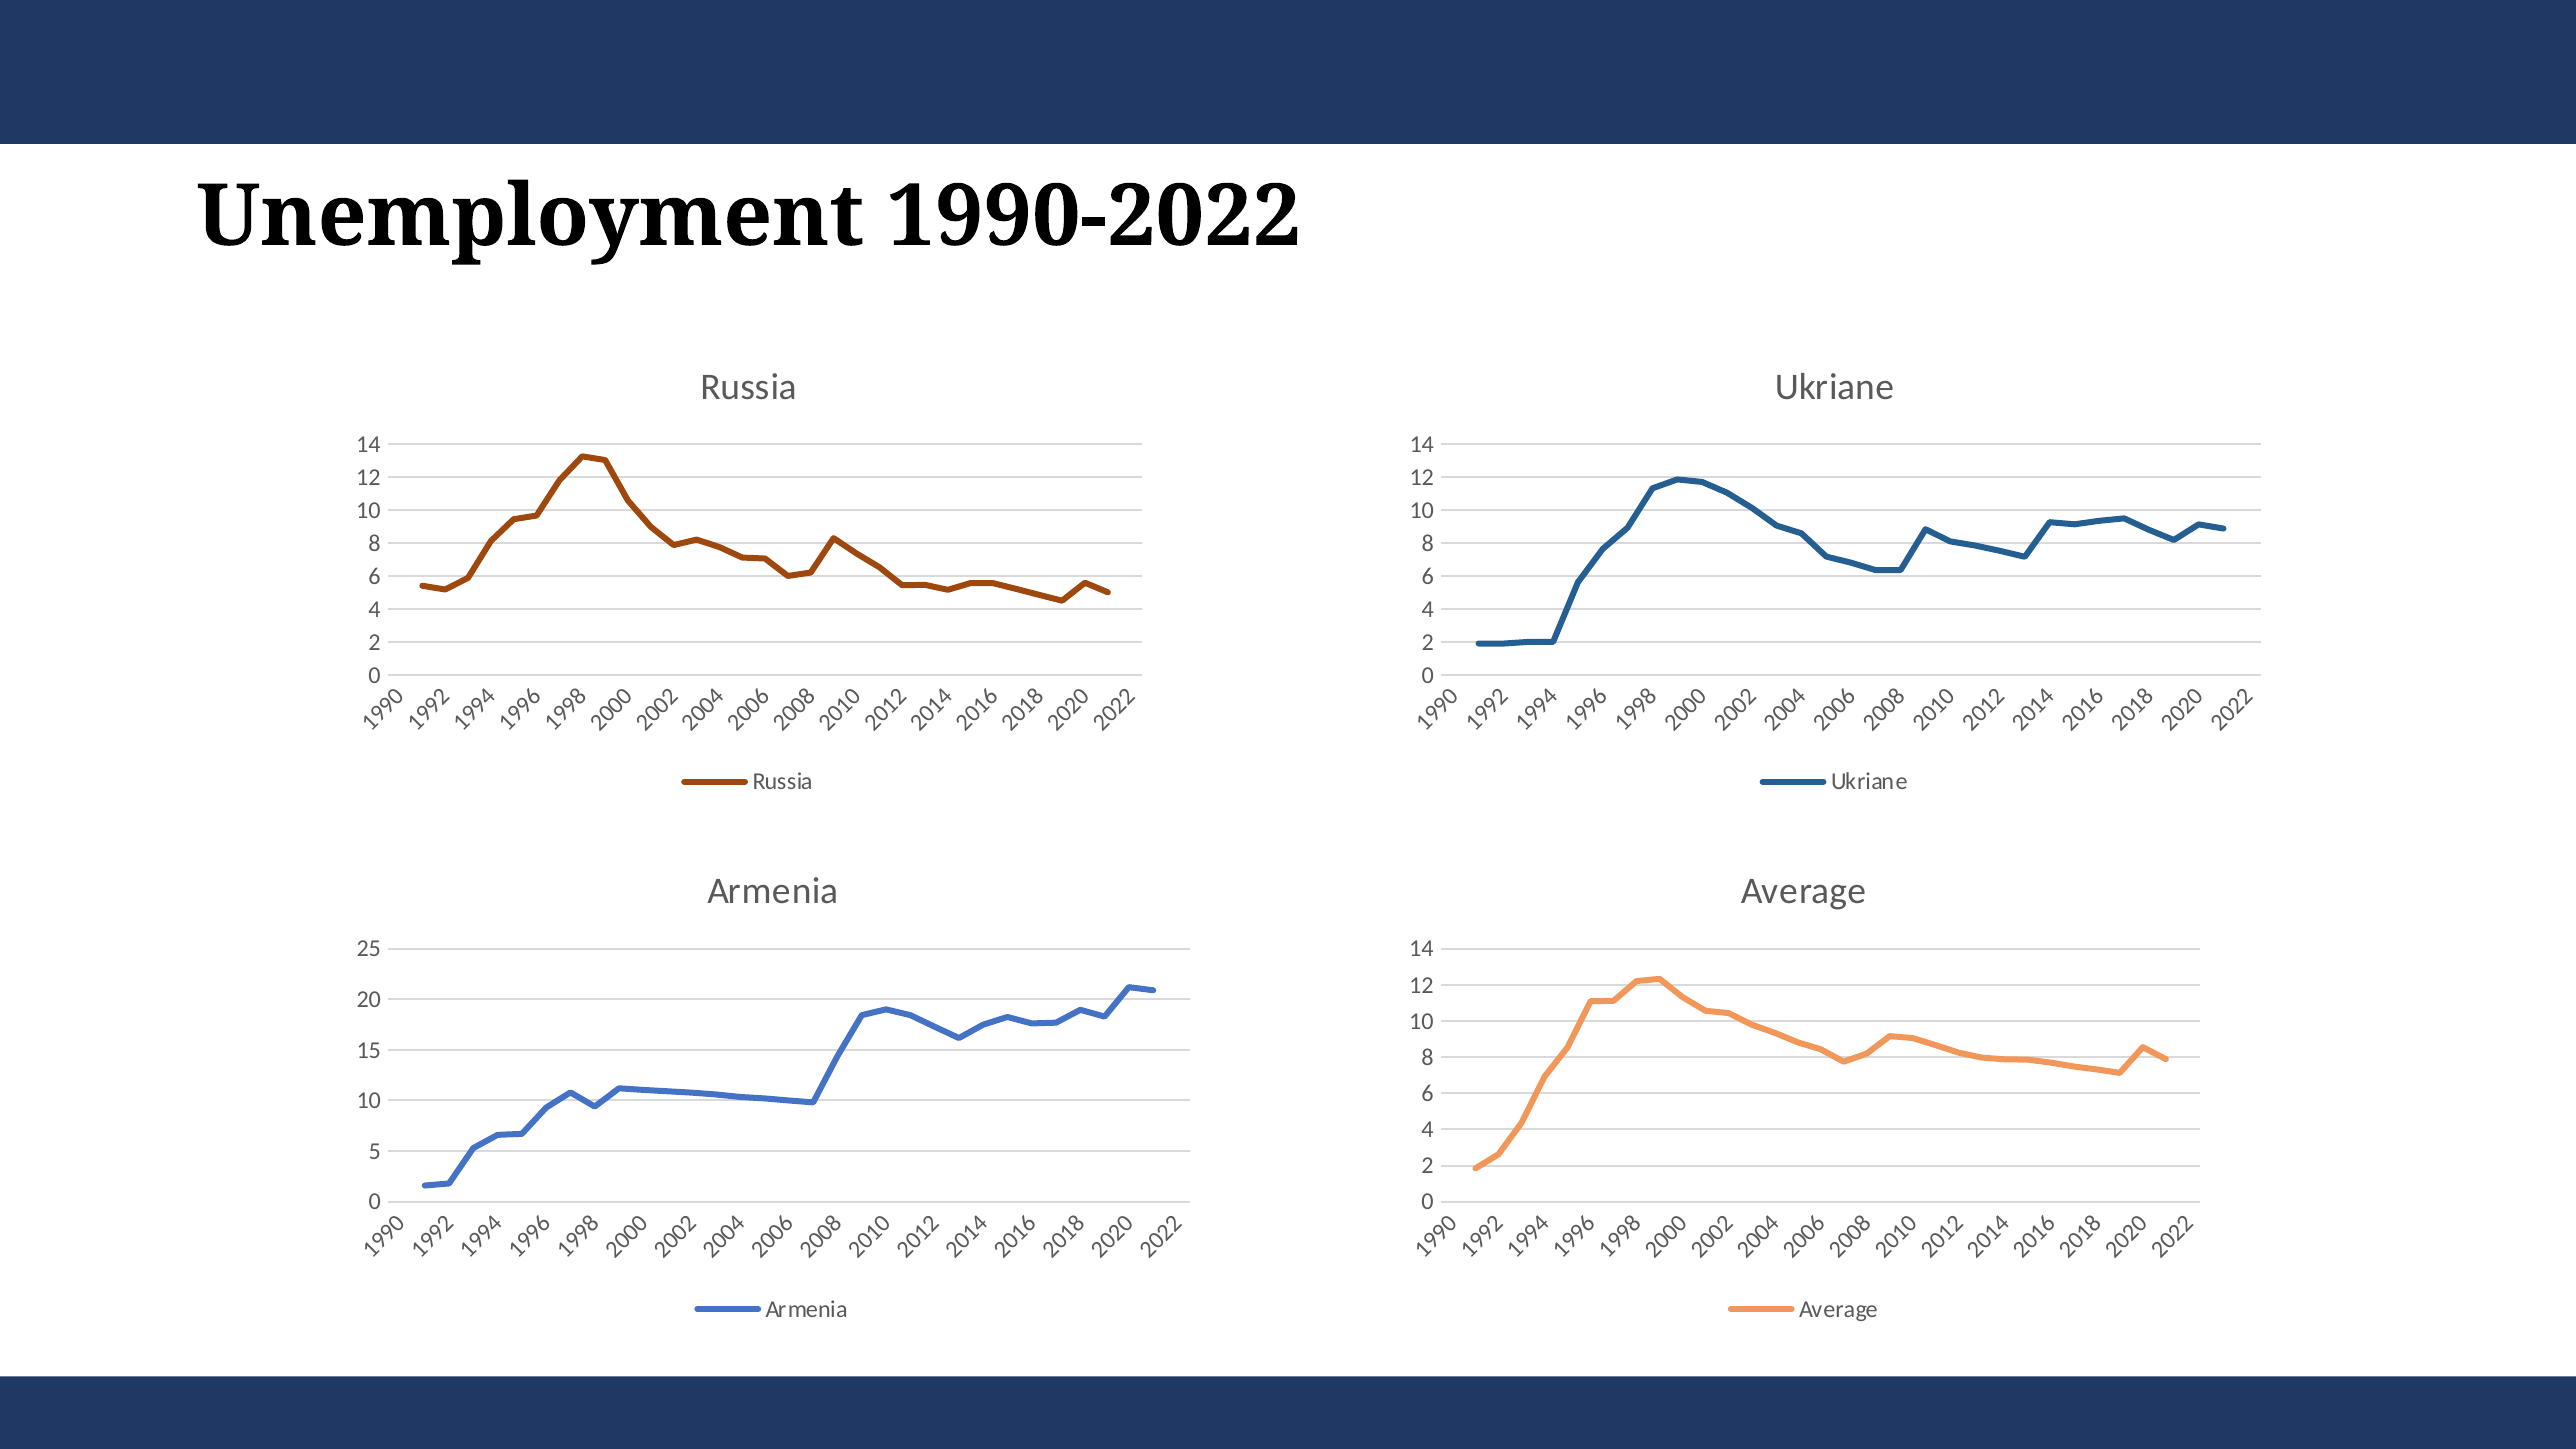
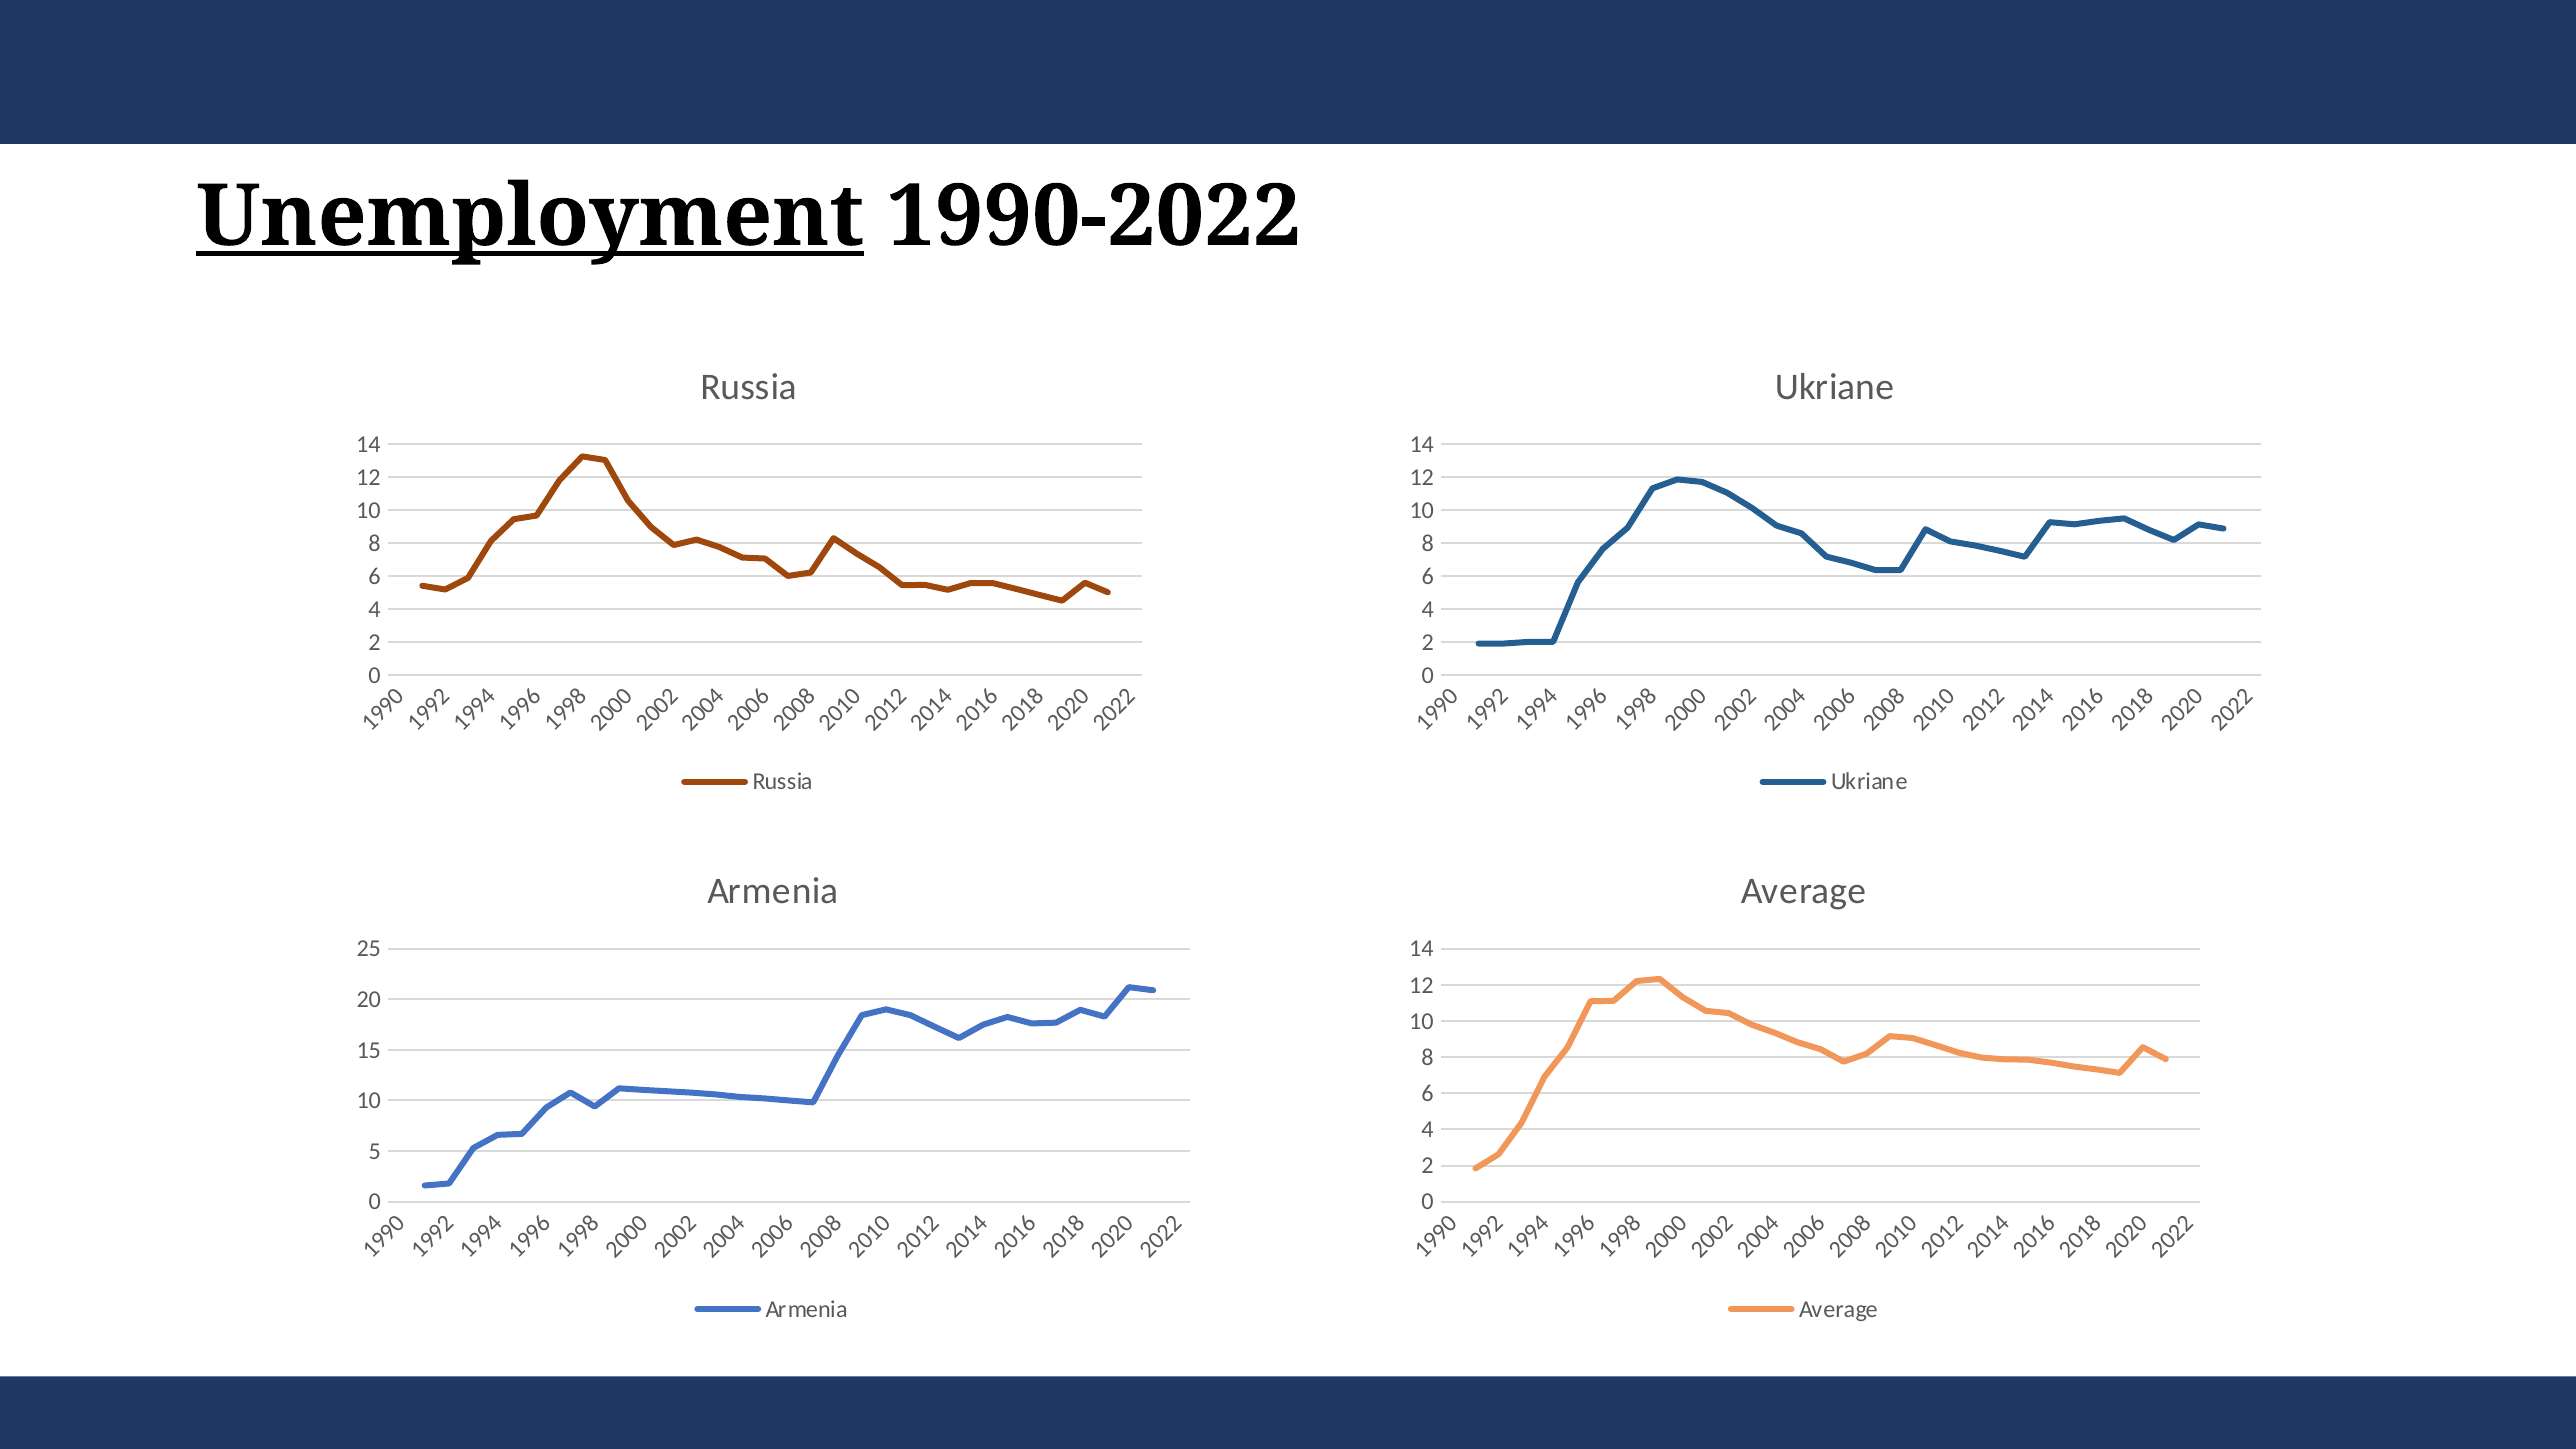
Unemployment underline: none -> present (530, 217)
